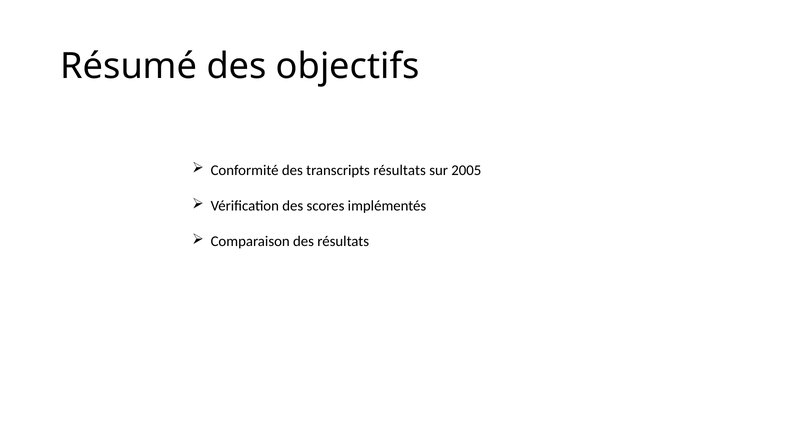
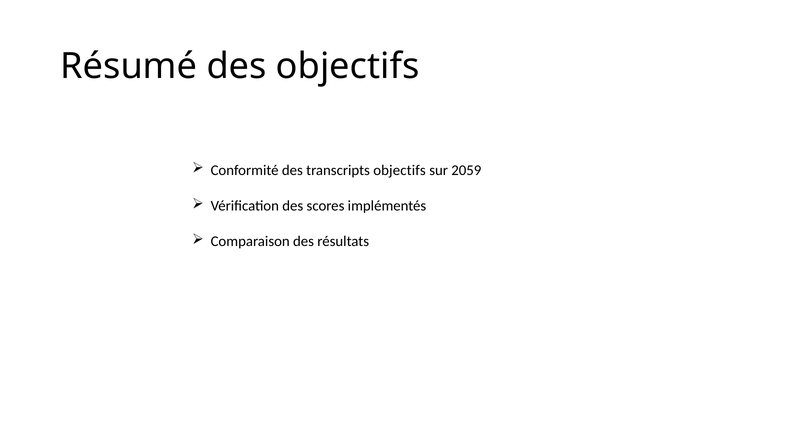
transcripts résultats: résultats -> objectifs (400, 171)
2005: 2005 -> 2059 (466, 171)
